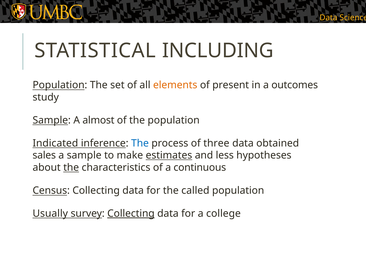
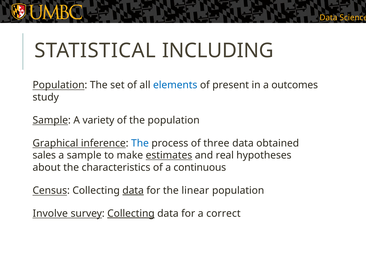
elements colour: orange -> blue (175, 85)
almost: almost -> variety (98, 120)
Indicated: Indicated -> Graphical (55, 143)
less: less -> real (225, 155)
the underline: present -> none (71, 167)
data underline: none -> present (133, 190)
called: called -> linear (195, 190)
Usually: Usually -> Involve (50, 213)
college: college -> correct (223, 213)
